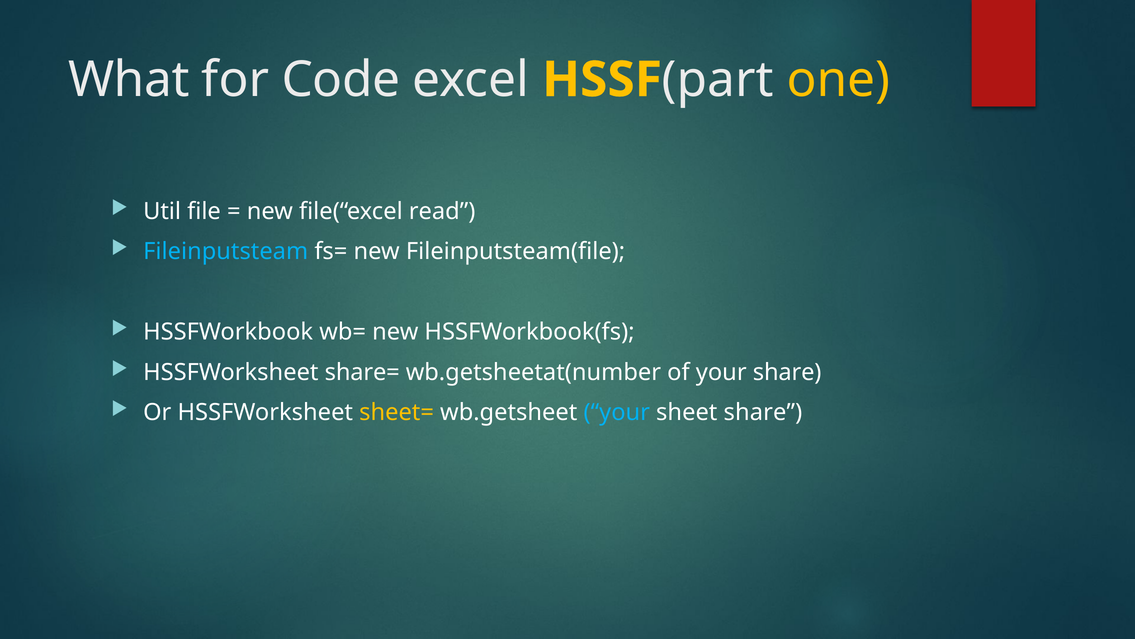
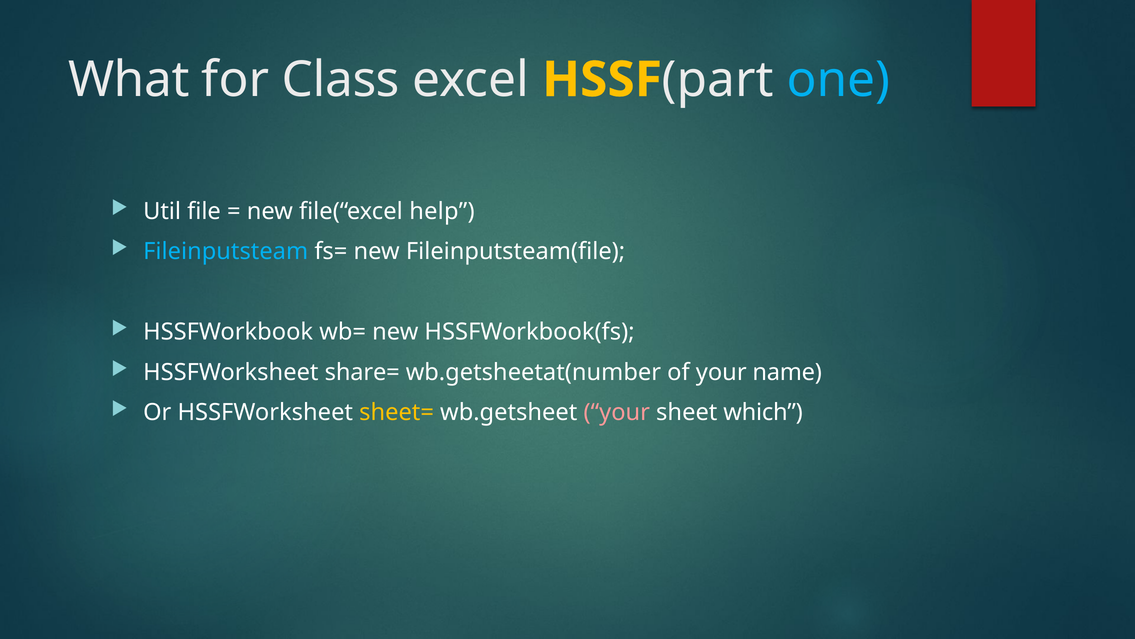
Code: Code -> Class (341, 80)
one colour: yellow -> light blue (838, 80)
read: read -> help (442, 211)
your share: share -> name (787, 372)
your colour: light blue -> pink (617, 412)
sheet share: share -> which (763, 412)
